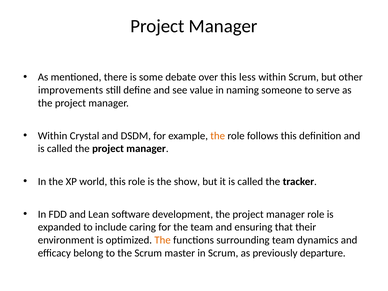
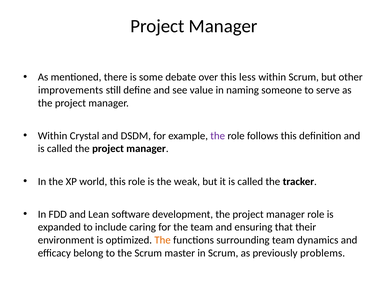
the colour: orange -> purple (218, 136)
show: show -> weak (187, 181)
departure: departure -> problems (323, 253)
